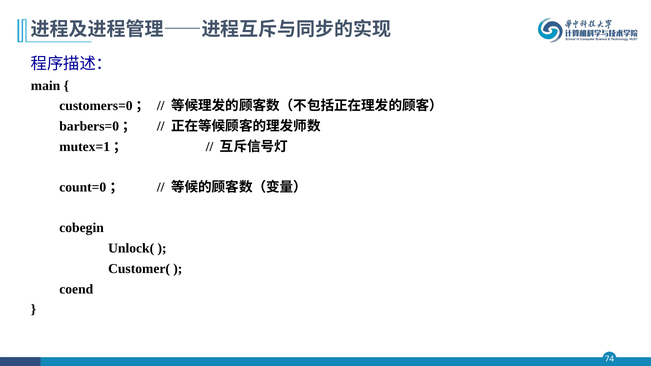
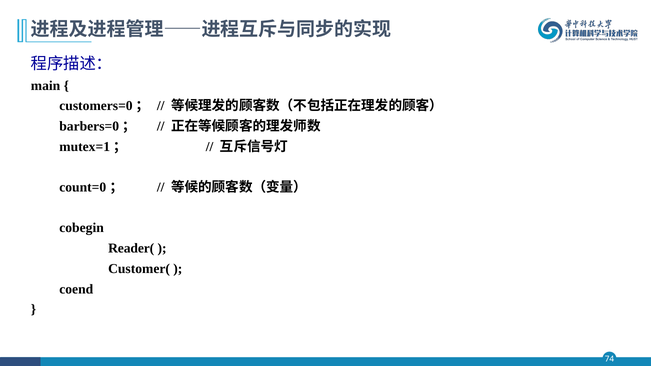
Unlock(: Unlock( -> Reader( (131, 248)
